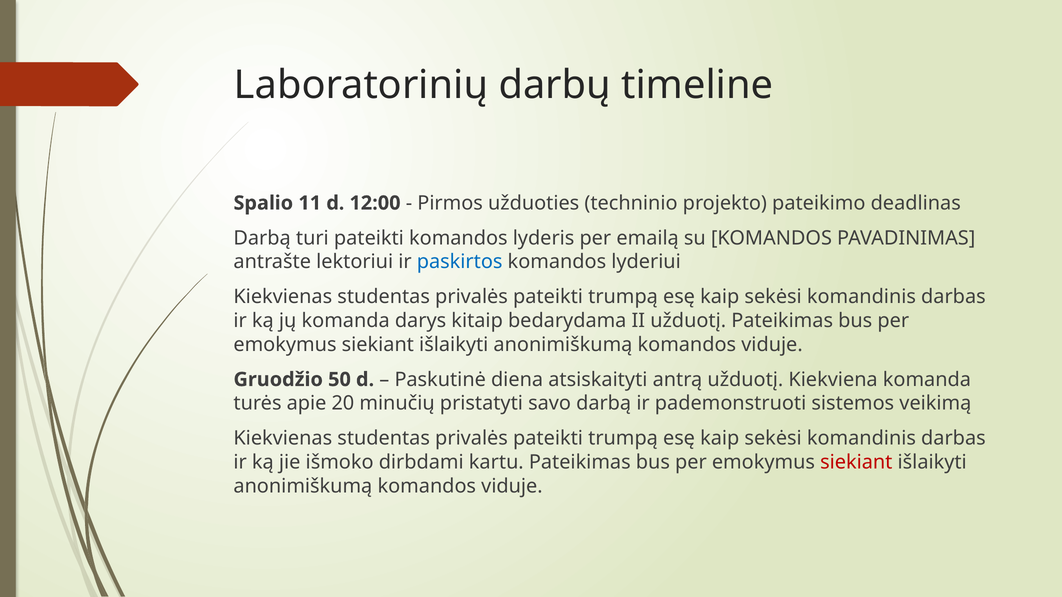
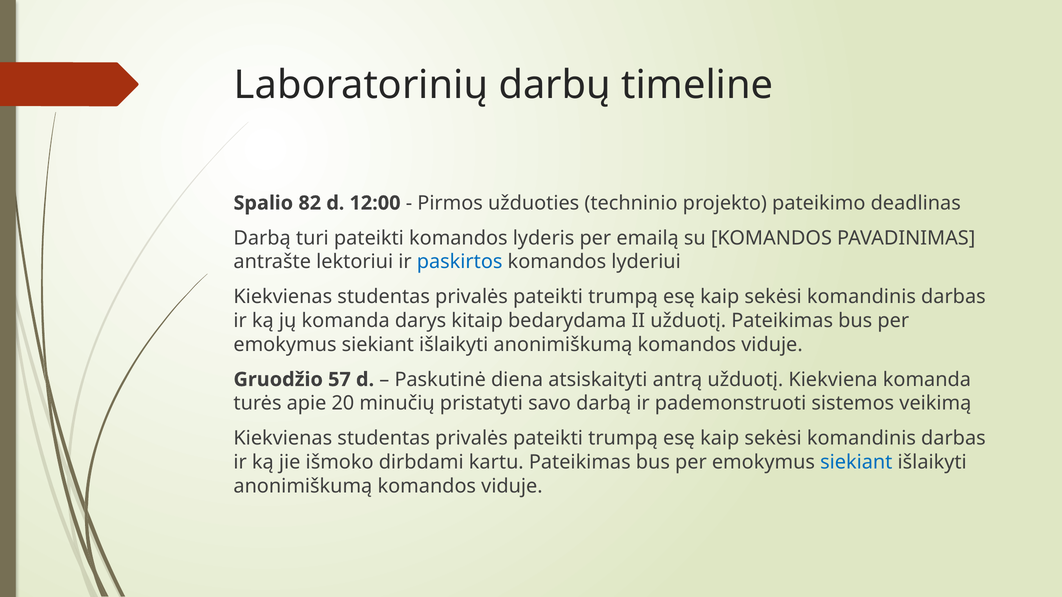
11: 11 -> 82 (310, 203)
50: 50 -> 57 (339, 380)
siekiant colour: red -> blue (856, 463)
